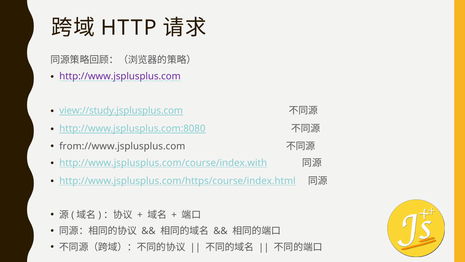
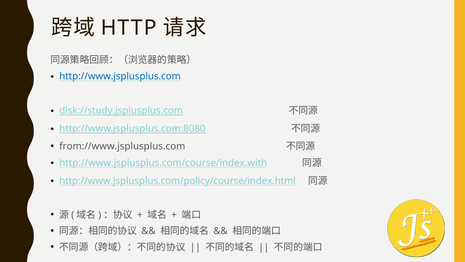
http://www.jsplusplus.com colour: purple -> blue (120, 76)
view://study.jsplusplus.com: view://study.jsplusplus.com -> disk://study.jsplusplus.com (121, 110)
http://www.jsplusplus.com/https/course/index.html: http://www.jsplusplus.com/https/course/index.html -> http://www.jsplusplus.com/policy/course/index.html (177, 180)
